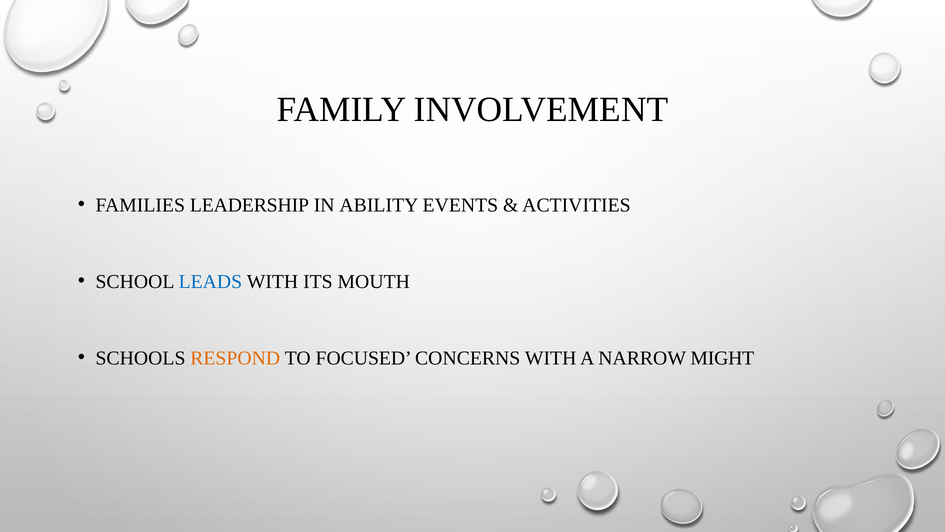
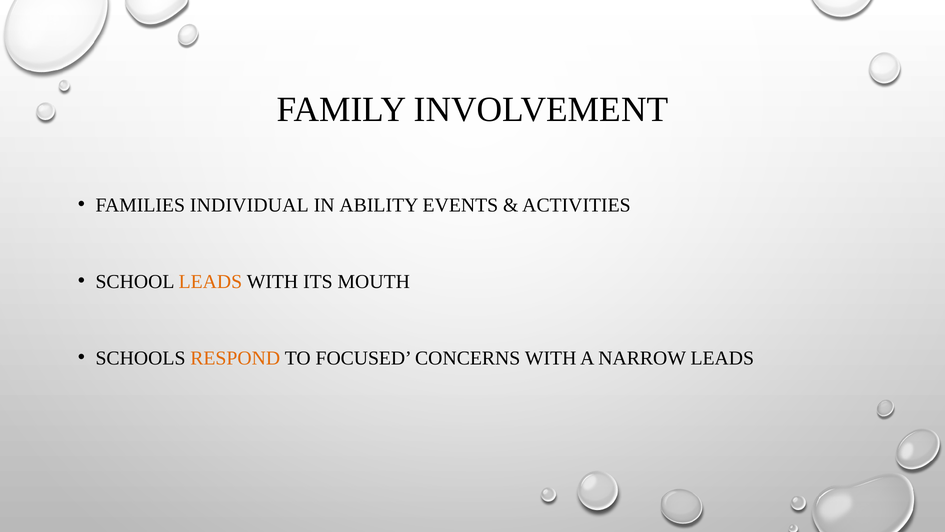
LEADERSHIP: LEADERSHIP -> INDIVIDUAL (249, 205)
LEADS colour: blue -> orange (210, 281)
NARROW MIGHT: MIGHT -> LEADS (722, 358)
